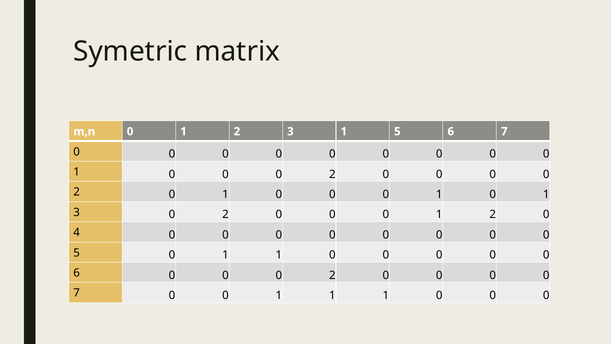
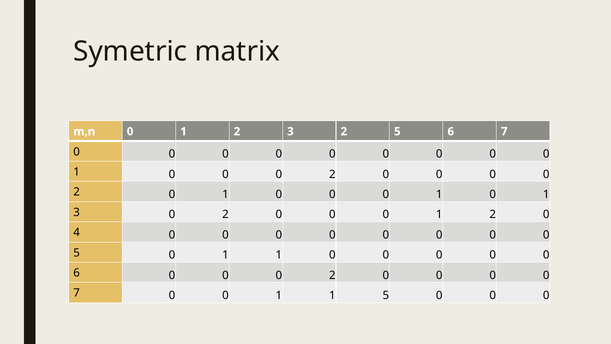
3 1: 1 -> 2 (344, 131)
1 1 1: 1 -> 5 (386, 295)
